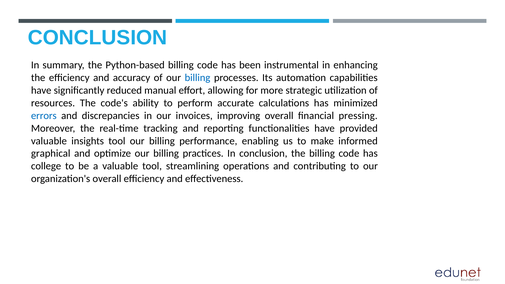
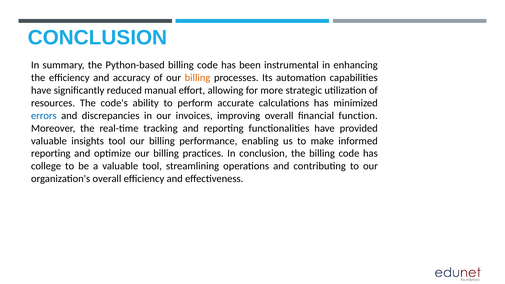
billing colour: blue -> orange (198, 78)
pressing: pressing -> function (358, 116)
graphical: graphical -> reporting (51, 154)
